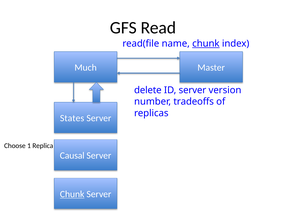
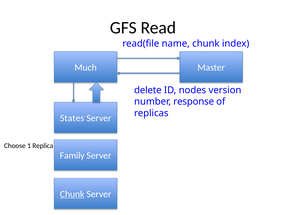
chunk underline: present -> none (206, 44)
ID server: server -> nodes (192, 90)
tradeoffs: tradeoffs -> response (194, 101)
Causal: Causal -> Family (72, 155)
